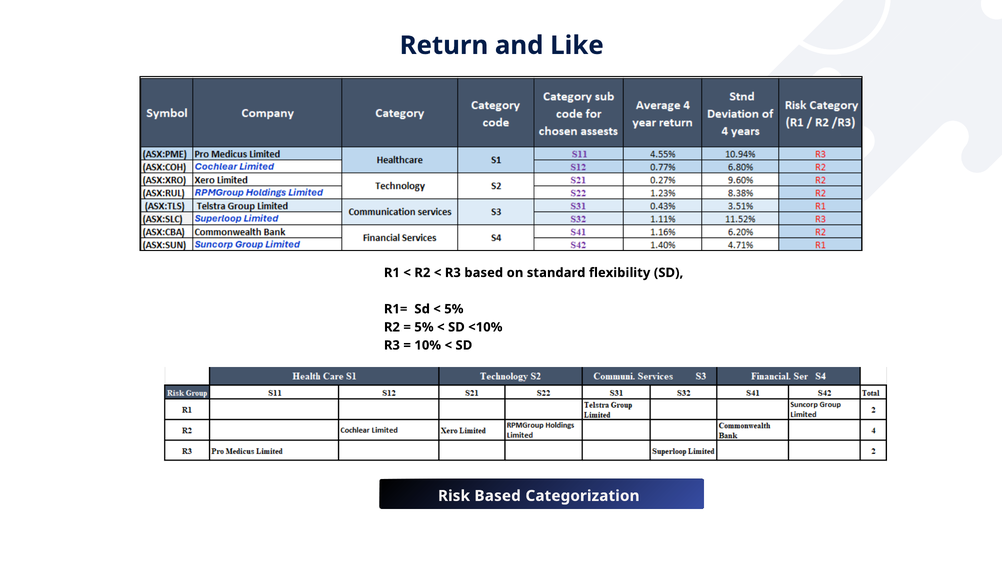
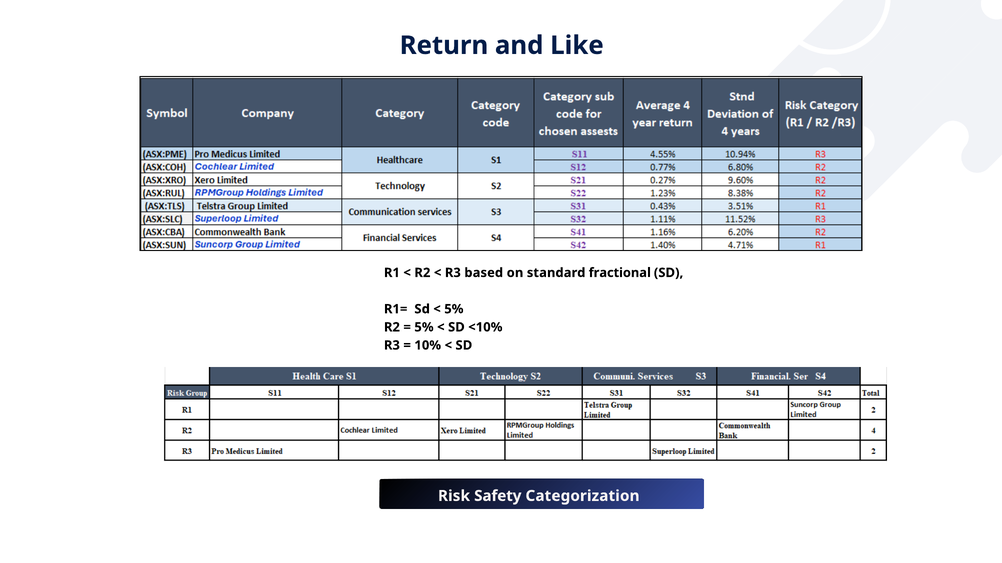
flexibility: flexibility -> fractional (620, 273)
Risk Based: Based -> Safety (498, 496)
